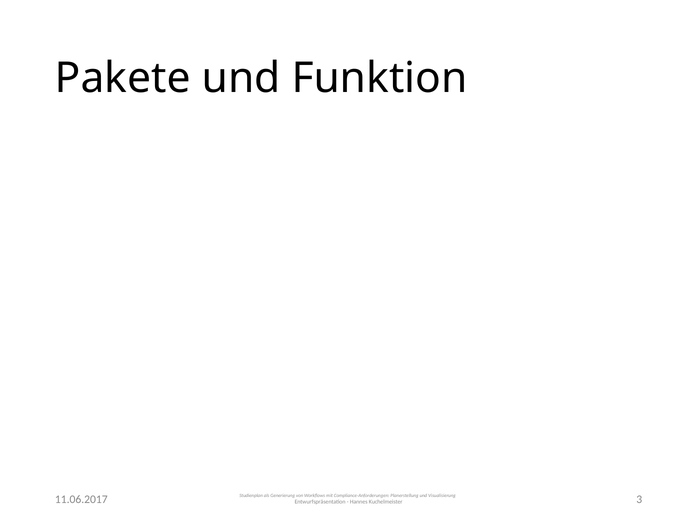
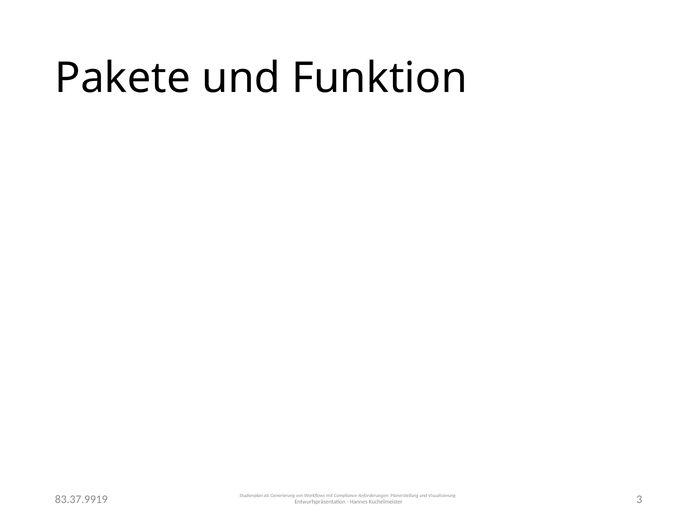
11.06.2017: 11.06.2017 -> 83.37.9919 (81, 499)
